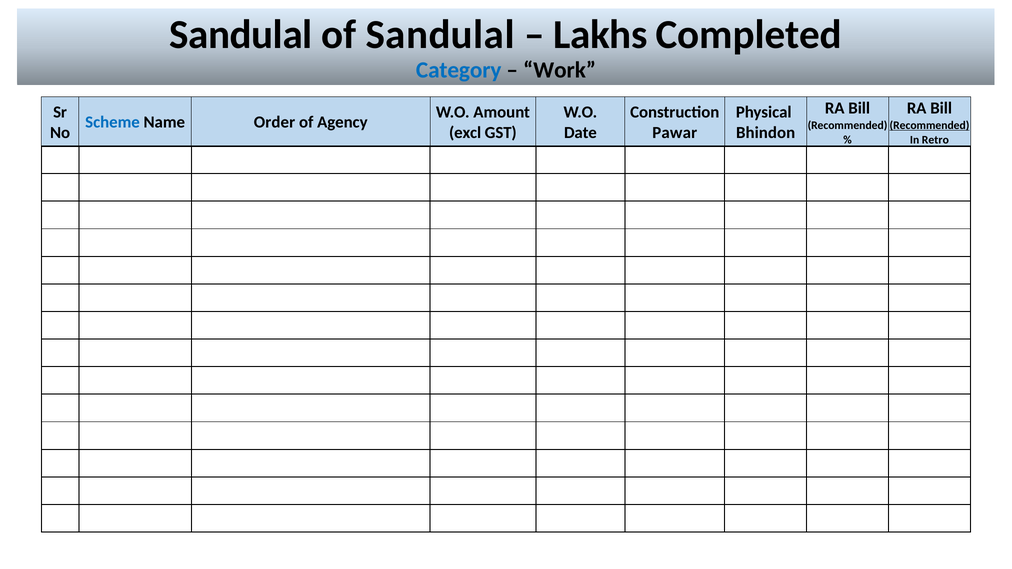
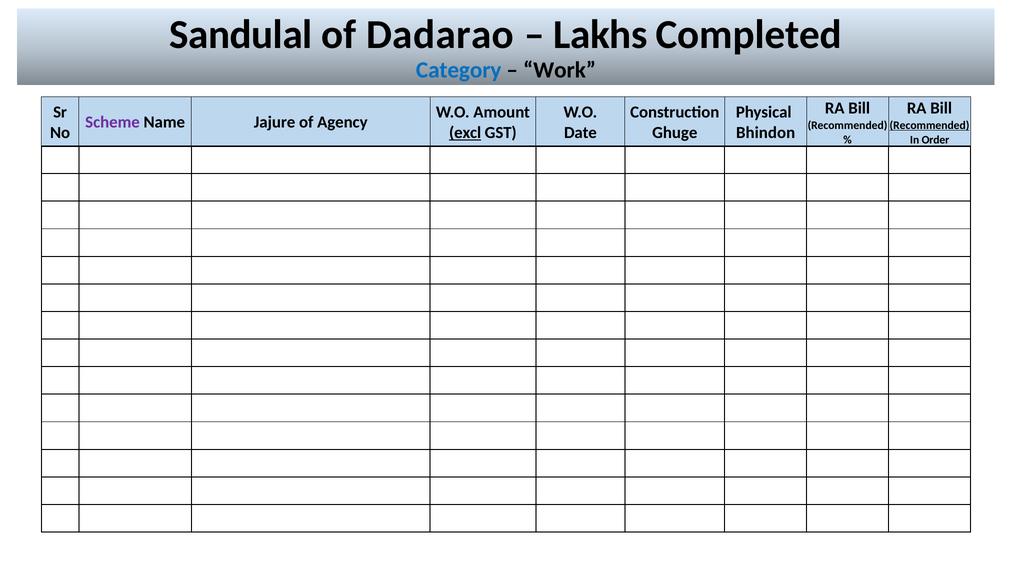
of Sandulal: Sandulal -> Dadarao (440, 35)
Scheme colour: blue -> purple (113, 122)
Order: Order -> Jajure (275, 122)
excl underline: none -> present (465, 133)
Pawar: Pawar -> Ghuge (675, 133)
Retro: Retro -> Order (935, 140)
